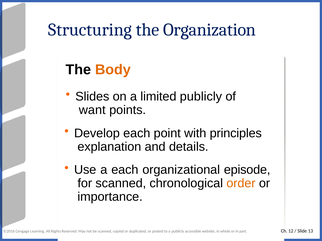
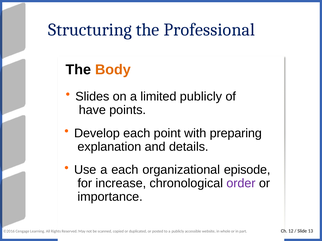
Organization: Organization -> Professional (209, 30)
want: want -> have (92, 110)
principles: principles -> preparing (236, 134)
for scanned: scanned -> increase (121, 184)
order colour: orange -> purple (241, 184)
